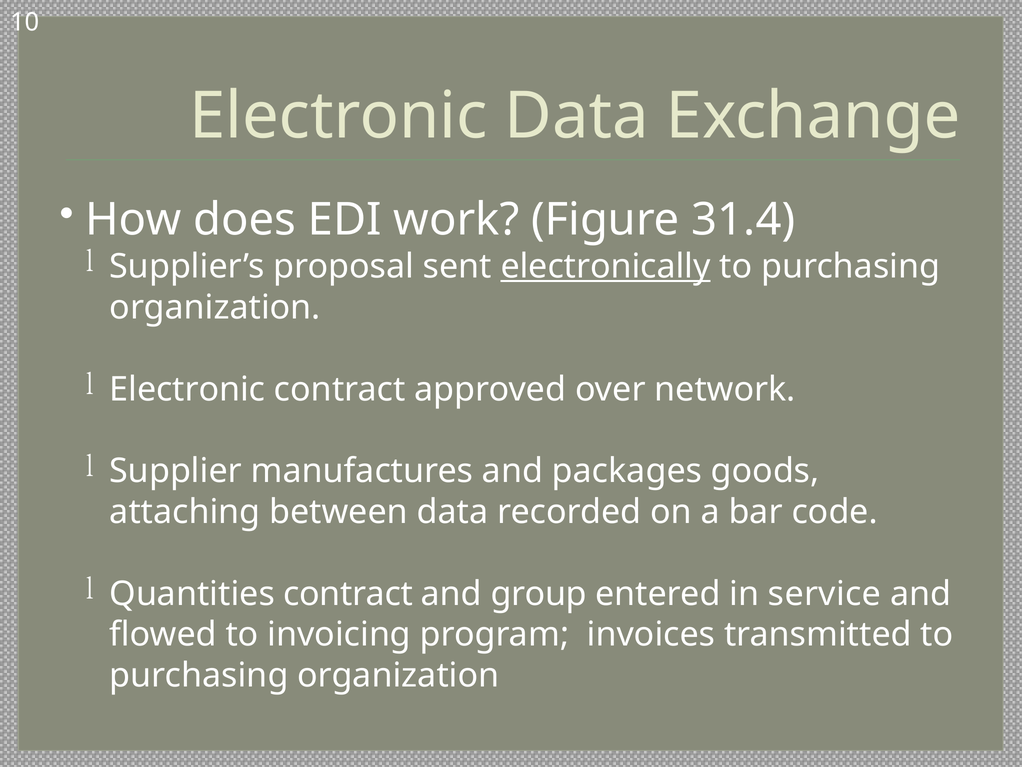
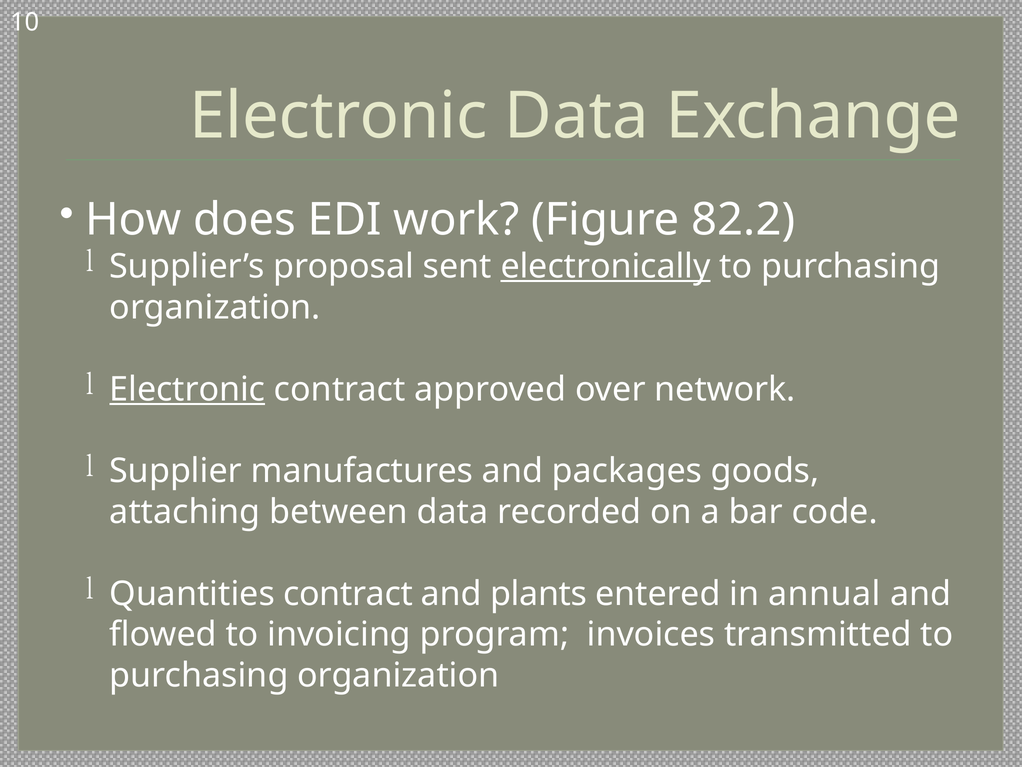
31.4: 31.4 -> 82.2 (743, 219)
Electronic underline: none -> present (187, 389)
group: group -> plants (539, 593)
service: service -> annual (824, 593)
